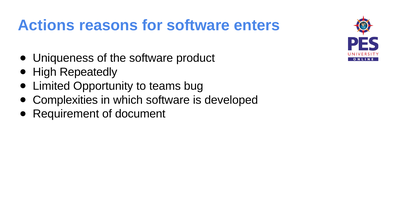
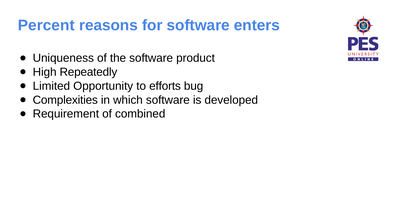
Actions: Actions -> Percent (46, 25)
teams: teams -> efforts (165, 86)
document: document -> combined (140, 114)
